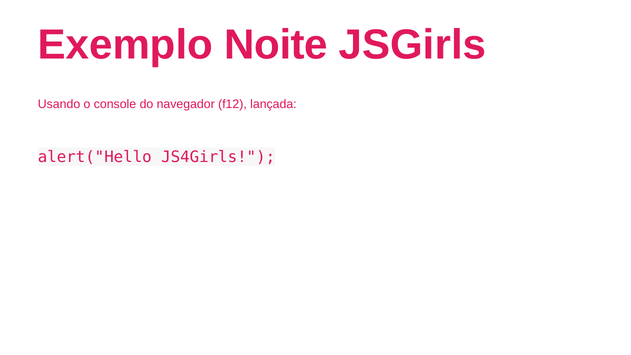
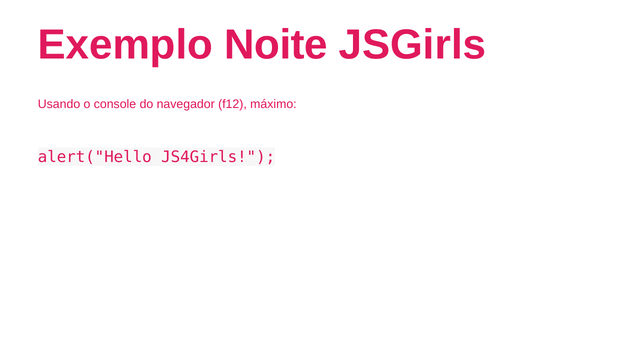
lançada: lançada -> máximo (273, 104)
